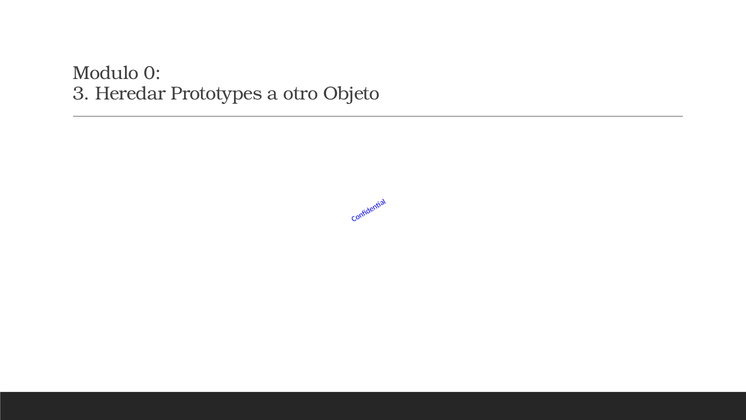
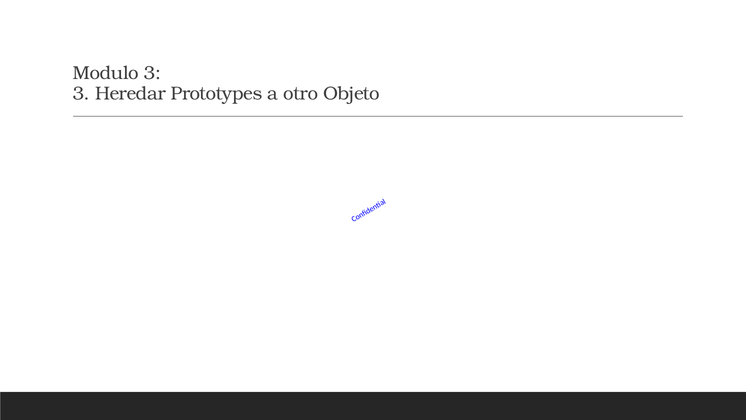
Modulo 0: 0 -> 3 (153, 73)
